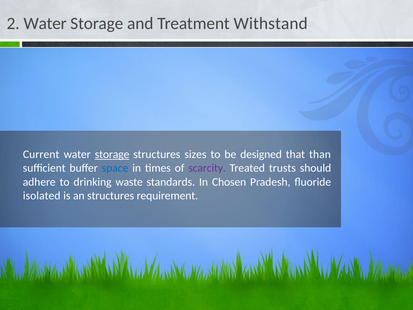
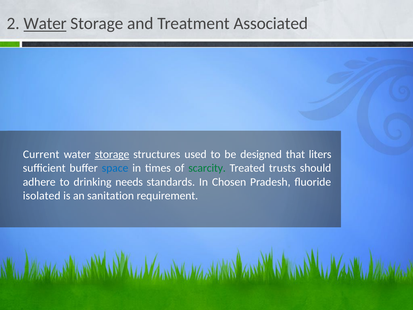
Water underline: none -> present (45, 24)
Withstand: Withstand -> Associated (271, 24)
sizes: sizes -> used (196, 154)
than: than -> liters (320, 154)
scarcity colour: purple -> green (207, 168)
waste: waste -> needs (129, 182)
an structures: structures -> sanitation (111, 196)
